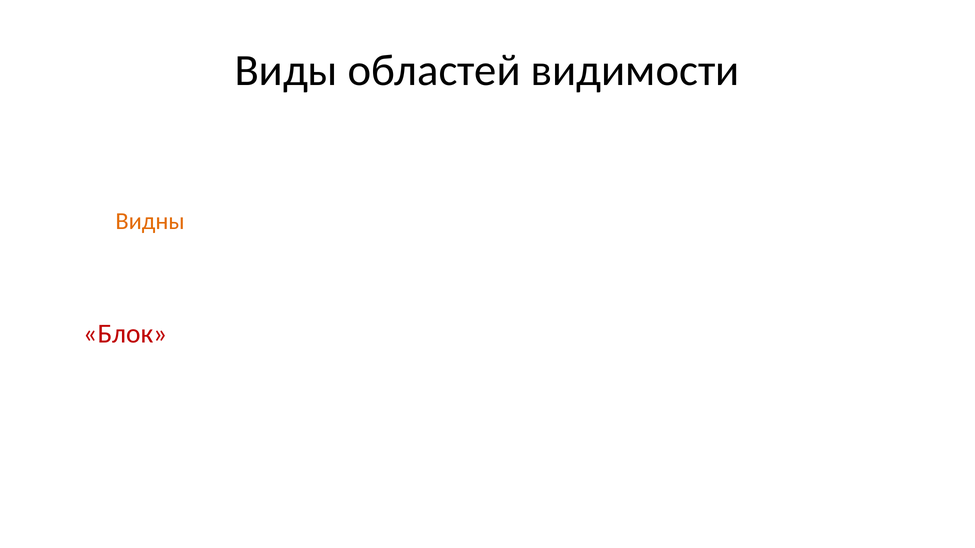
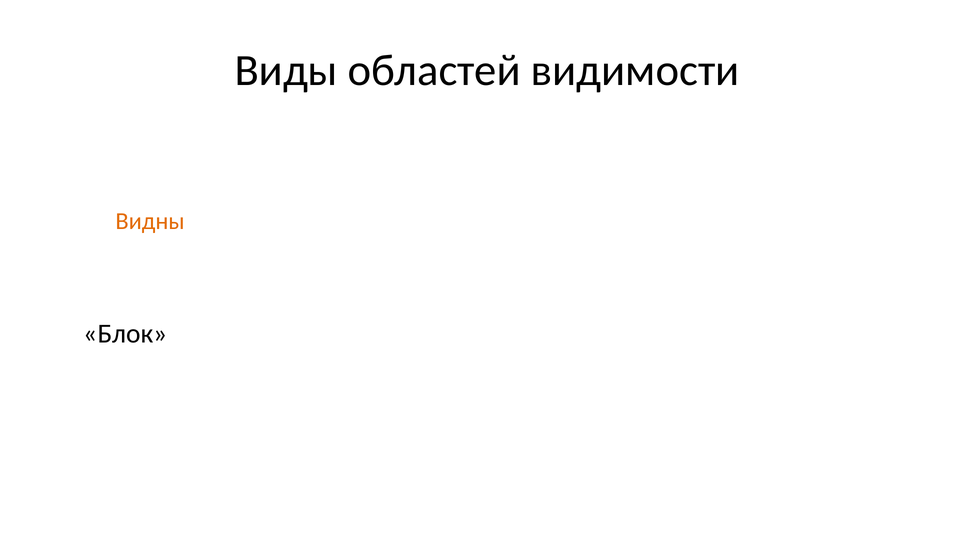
Блок colour: red -> black (125, 334)
